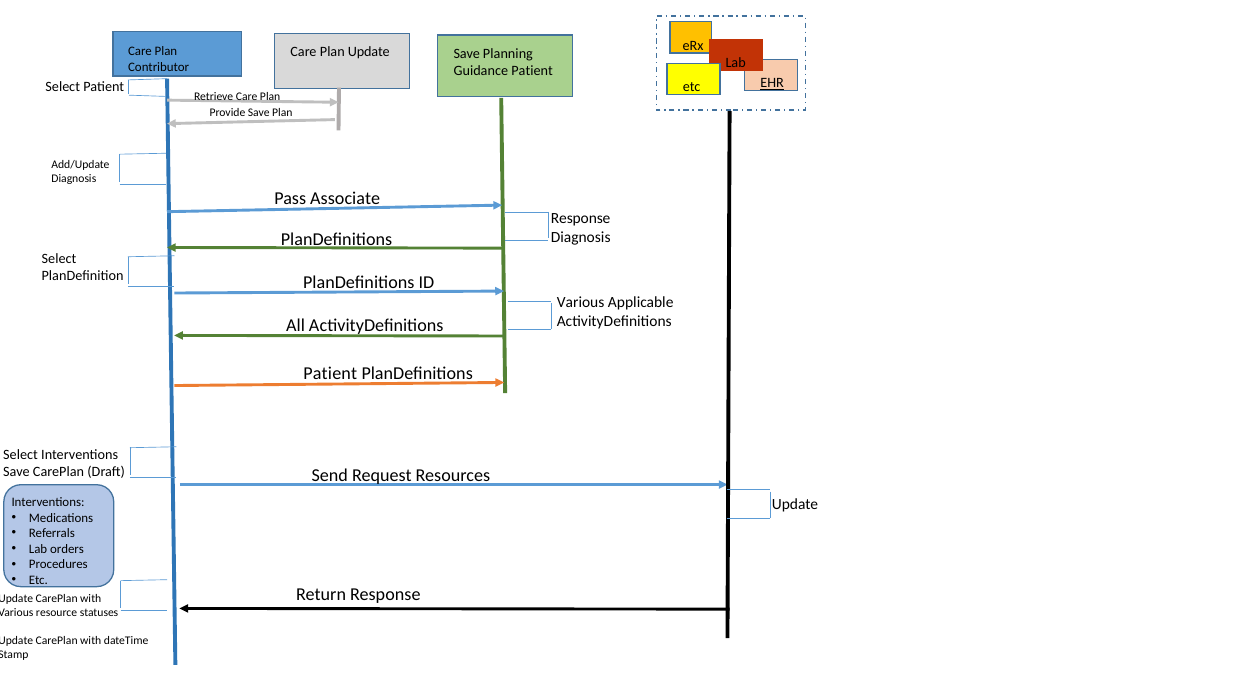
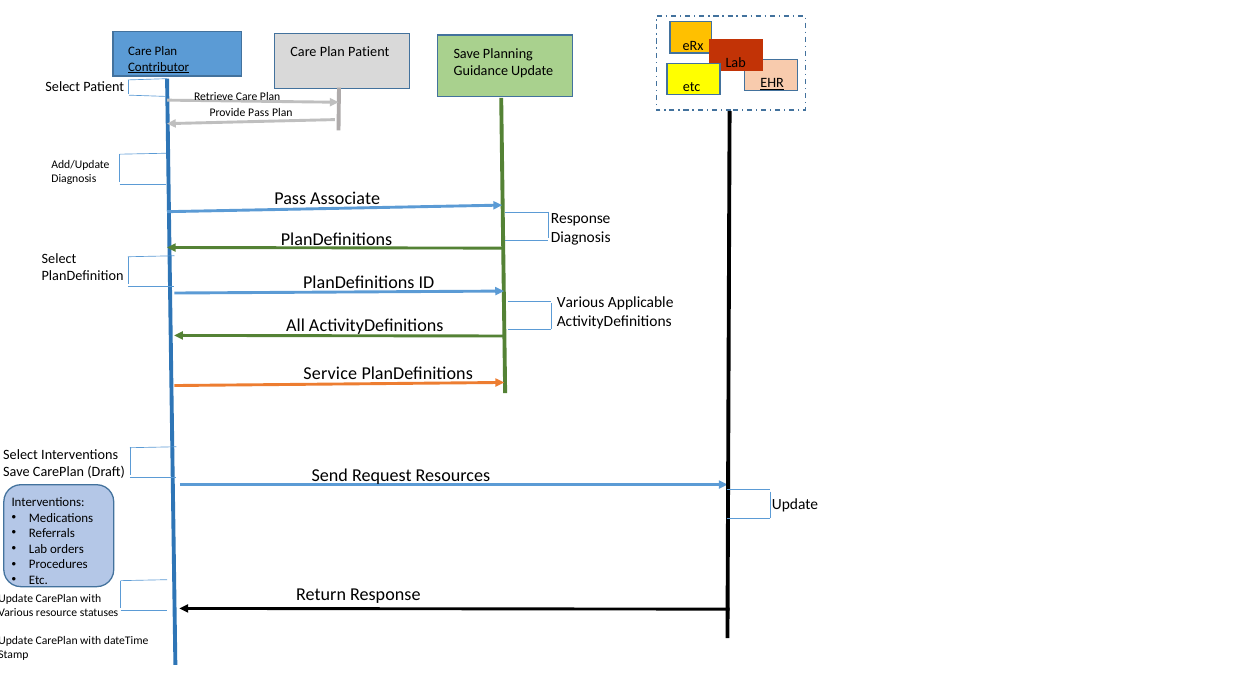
Plan Update: Update -> Patient (369, 52)
Contributor underline: none -> present (159, 67)
Guidance Patient: Patient -> Update (532, 71)
Provide Save: Save -> Pass (259, 112)
Patient: Patient -> Service (330, 374)
